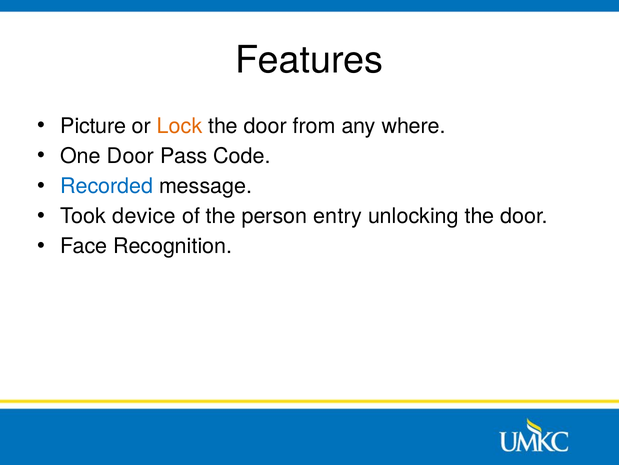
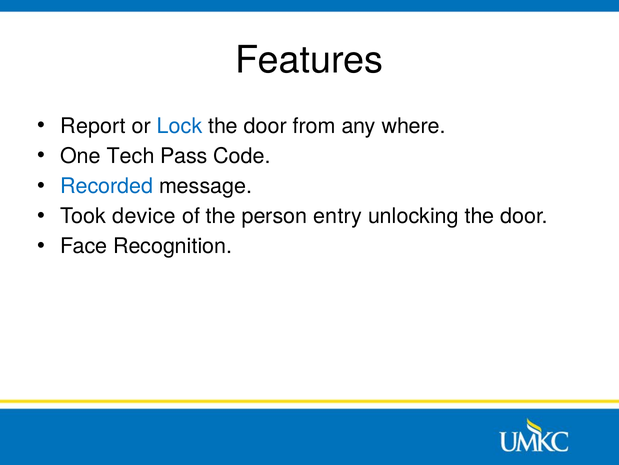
Picture: Picture -> Report (93, 126)
Lock colour: orange -> blue (180, 126)
One Door: Door -> Tech (131, 156)
